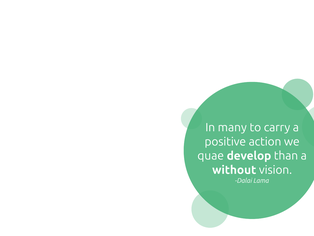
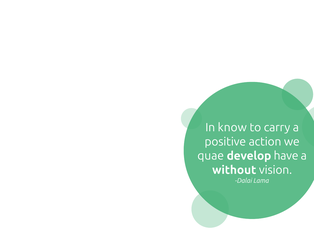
many: many -> know (232, 127)
than: than -> have (286, 155)
